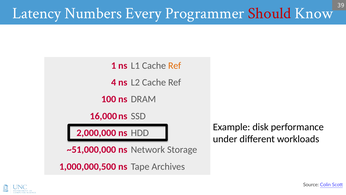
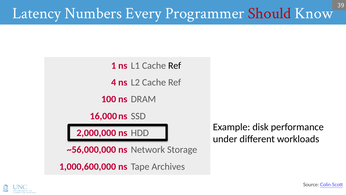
Ref colour: orange -> black (175, 65)
~51,000,000: ~51,000,000 -> ~56,000,000 (91, 149)
1,000,000,500: 1,000,000,500 -> 1,000,600,000 (88, 166)
